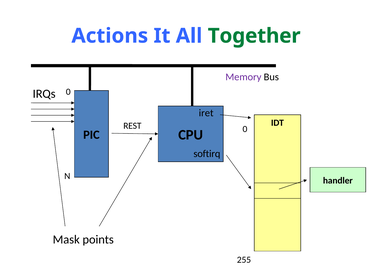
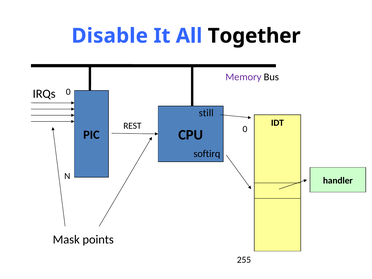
Actions: Actions -> Disable (110, 36)
Together colour: green -> black (254, 36)
iret: iret -> still (206, 113)
